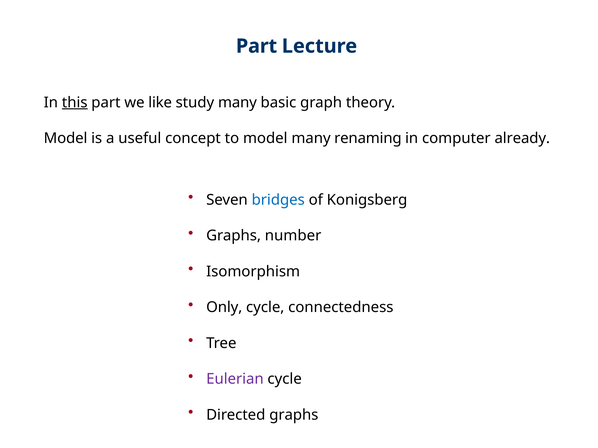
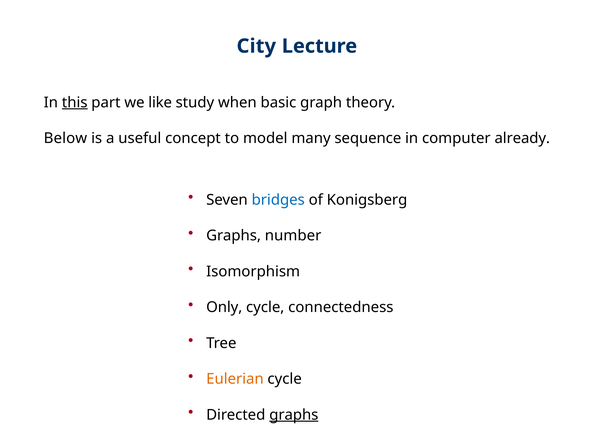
Part: Part -> City (256, 46)
study many: many -> when (237, 103)
Model: Model -> Below (65, 139)
renaming: renaming -> sequence (368, 139)
Eulerian colour: purple -> orange (235, 379)
graphs underline: none -> present (294, 415)
